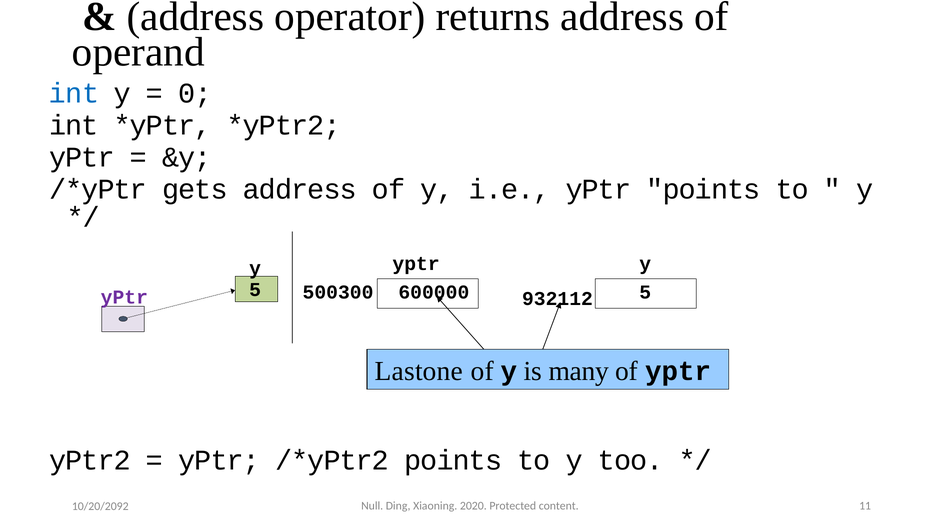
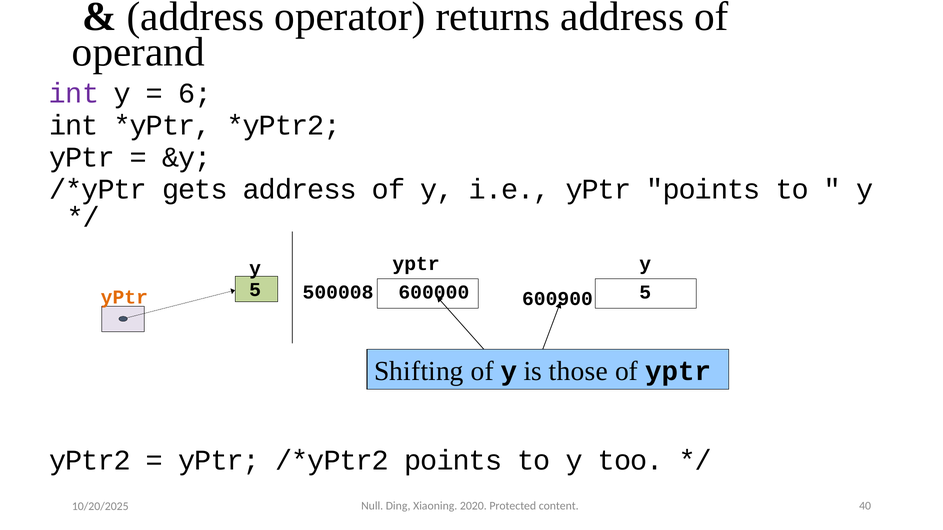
int colour: blue -> purple (74, 93)
0: 0 -> 6 (195, 93)
500300: 500300 -> 500008 (338, 292)
yPtr colour: purple -> orange (124, 298)
932112: 932112 -> 600900 (557, 299)
Lastone: Lastone -> Shifting (419, 371)
many: many -> those (579, 371)
11: 11 -> 40 (865, 506)
10/20/2092: 10/20/2092 -> 10/20/2025 (100, 507)
